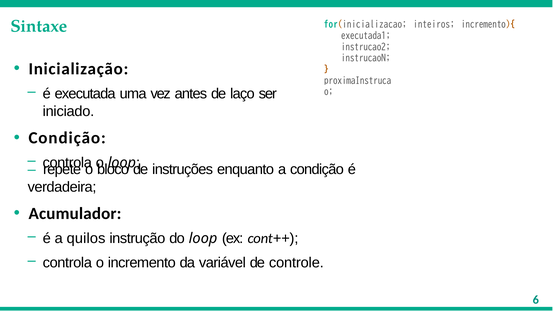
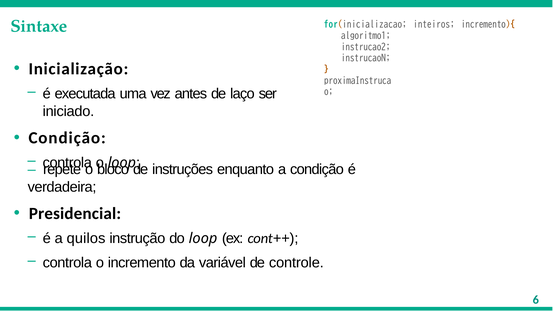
executada1: executada1 -> algoritmo1 (366, 36)
Acumulador: Acumulador -> Presidencial (75, 214)
